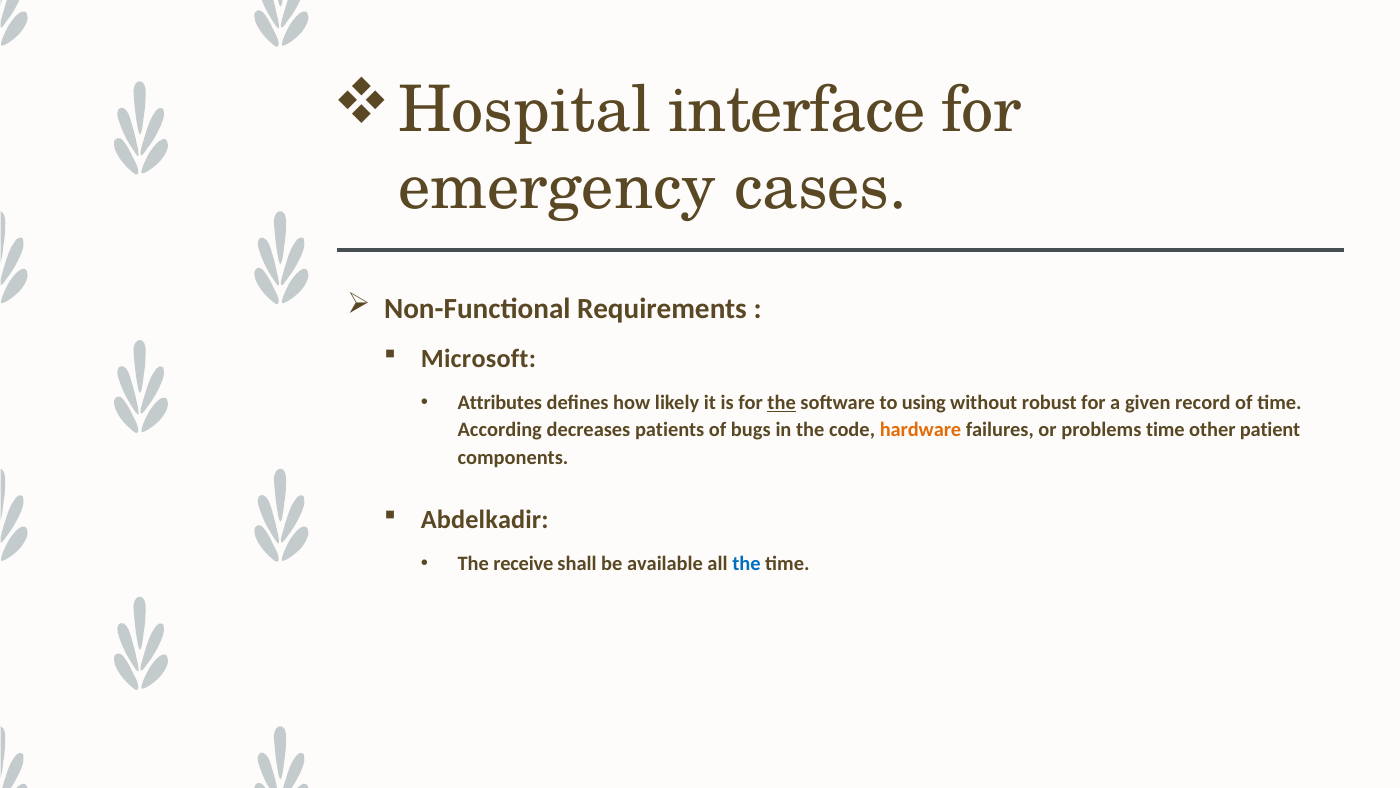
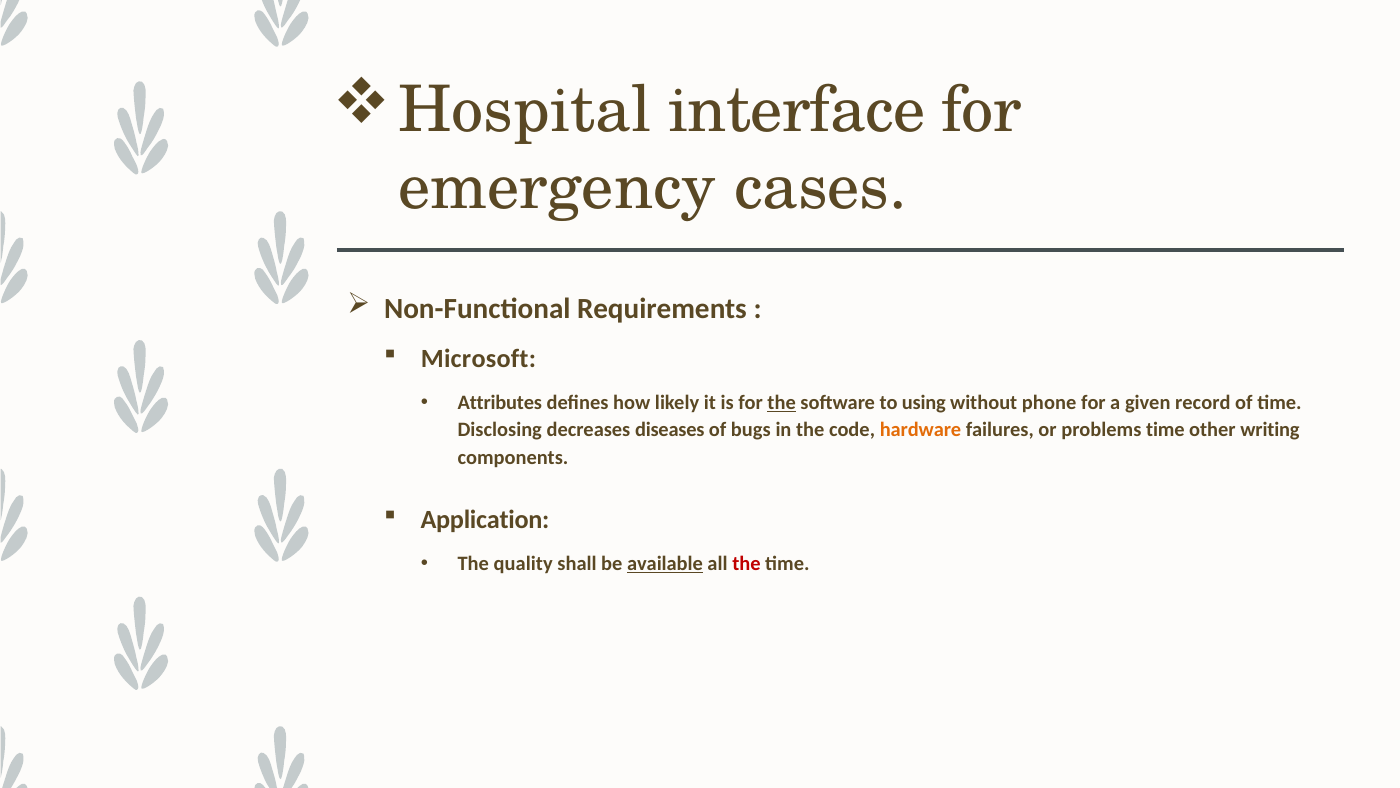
robust: robust -> phone (1049, 403)
According: According -> Disclosing (500, 430)
patients: patients -> diseases (670, 430)
patient: patient -> writing (1270, 430)
Abdelkadir: Abdelkadir -> Application (485, 519)
receive: receive -> quality (523, 563)
available underline: none -> present (665, 563)
the colour: blue -> red (746, 563)
